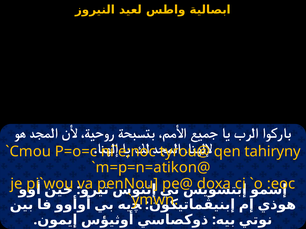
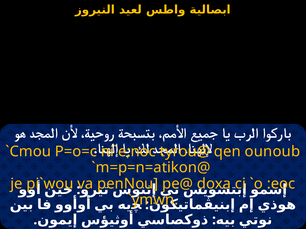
tahiryny: tahiryny -> ounoub (272, 152)
